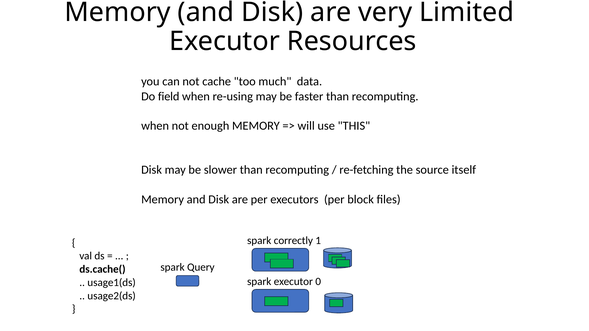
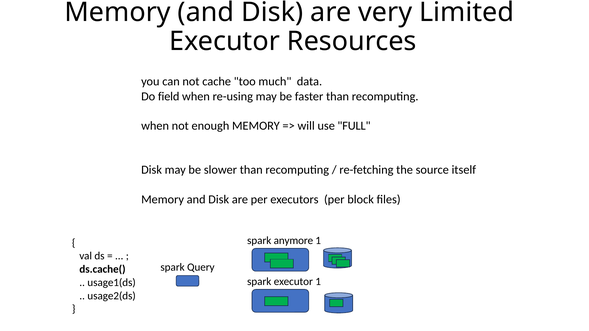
THIS: THIS -> FULL (354, 126)
correctly: correctly -> anymore (293, 241)
executor 0: 0 -> 1 (318, 282)
